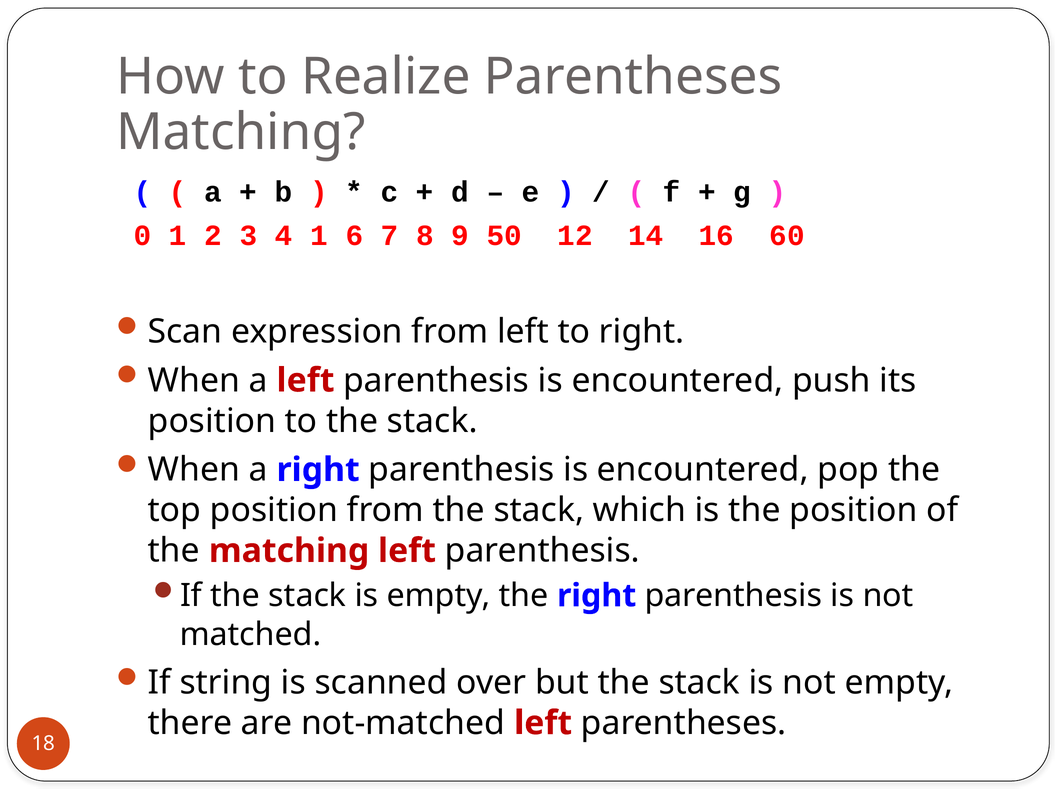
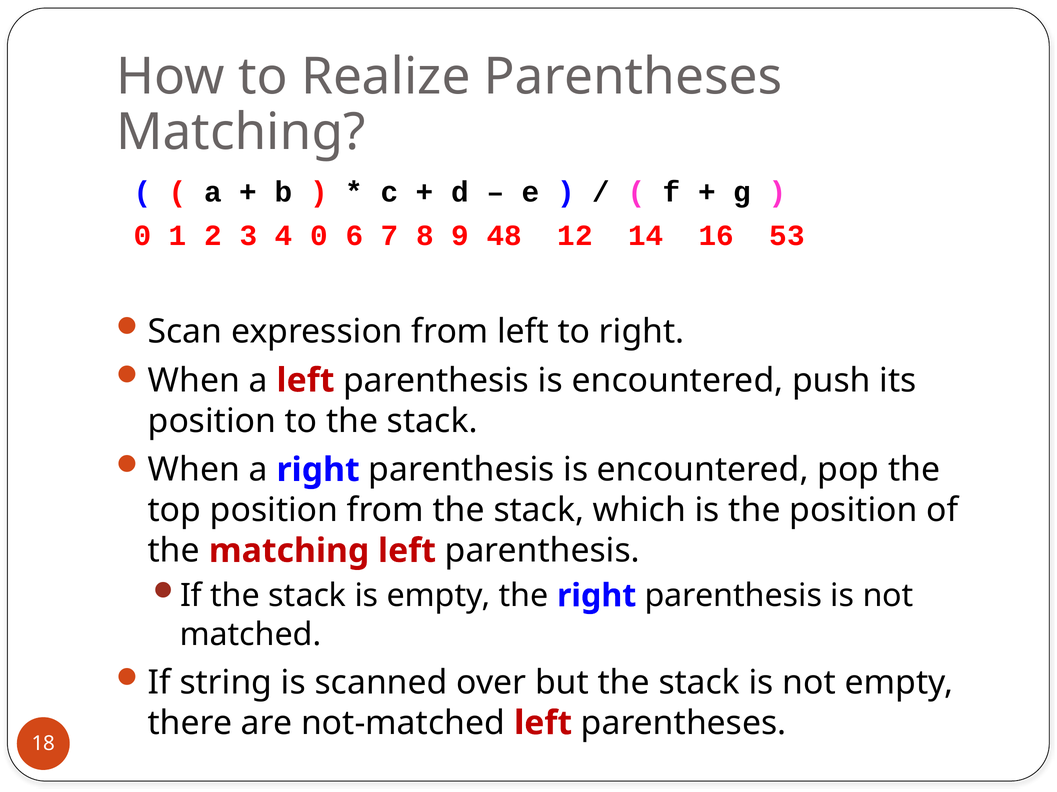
4 1: 1 -> 0 (319, 236)
50: 50 -> 48 (504, 236)
60: 60 -> 53 (787, 236)
